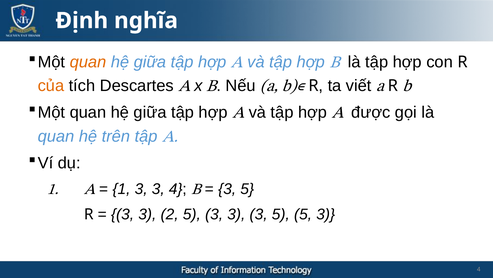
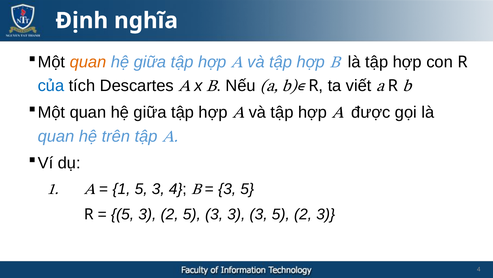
của colour: orange -> blue (51, 85)
1 3: 3 -> 5 (141, 189)
3: 3 -> 5 (123, 214)
5 5: 5 -> 2 (303, 214)
